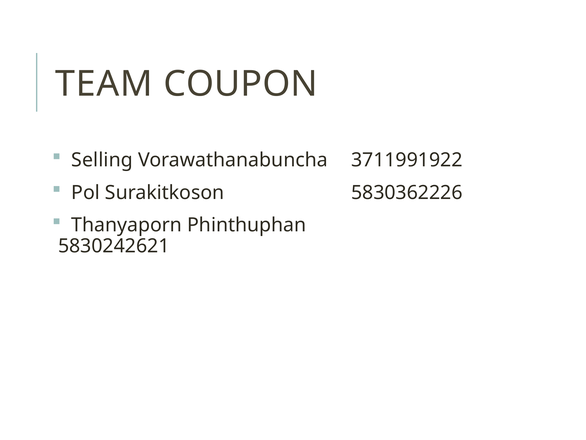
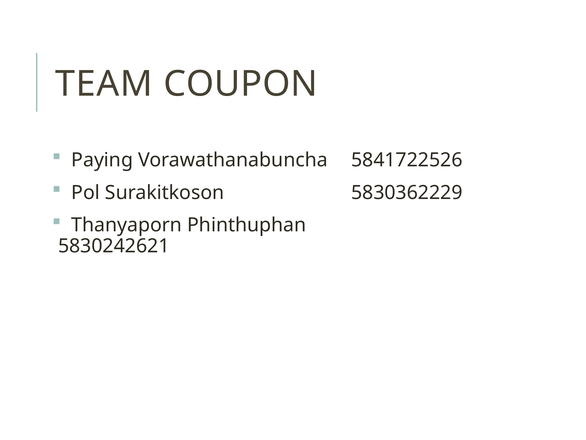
Selling: Selling -> Paying (102, 160)
3711991922: 3711991922 -> 5841722526 (407, 160)
5830362226: 5830362226 -> 5830362229 (407, 192)
